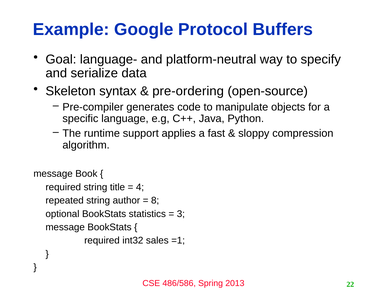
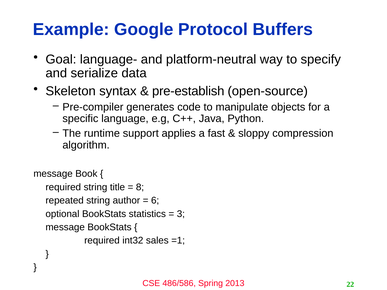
pre-ordering: pre-ordering -> pre-establish (188, 91)
4: 4 -> 8 (140, 187)
8: 8 -> 6 (155, 201)
